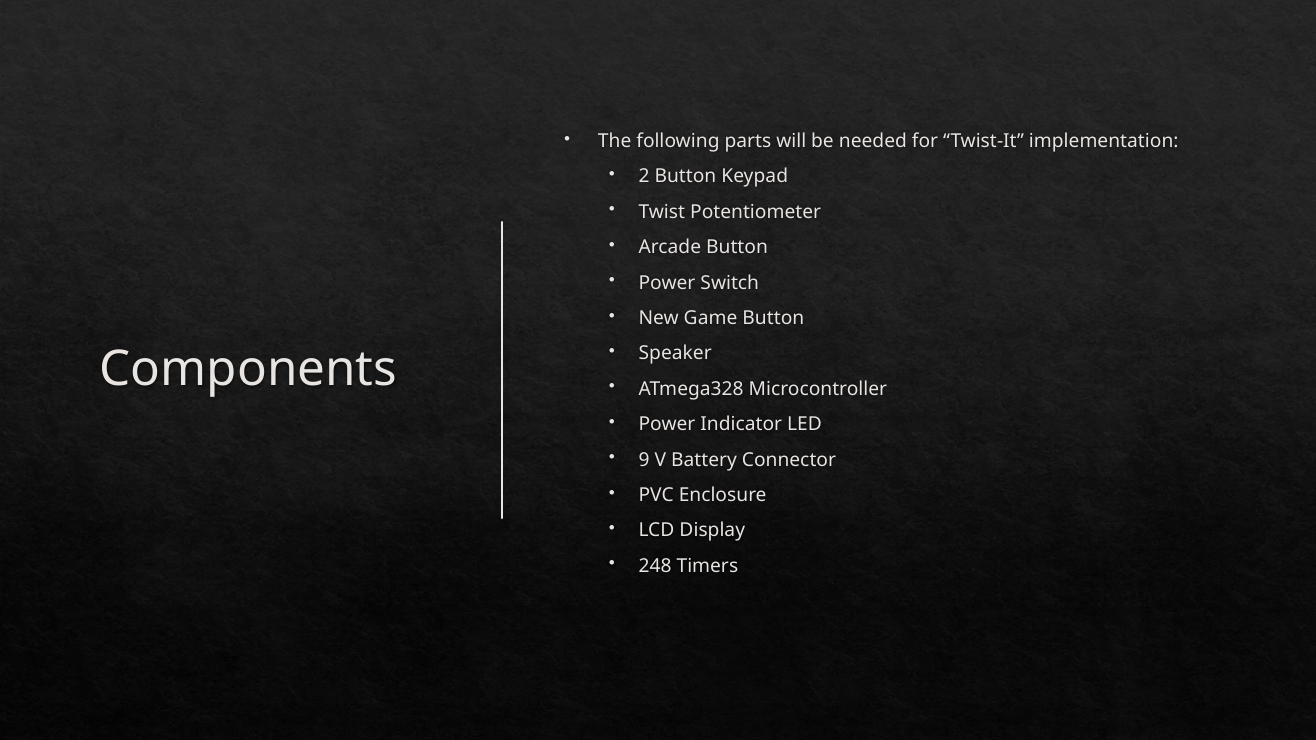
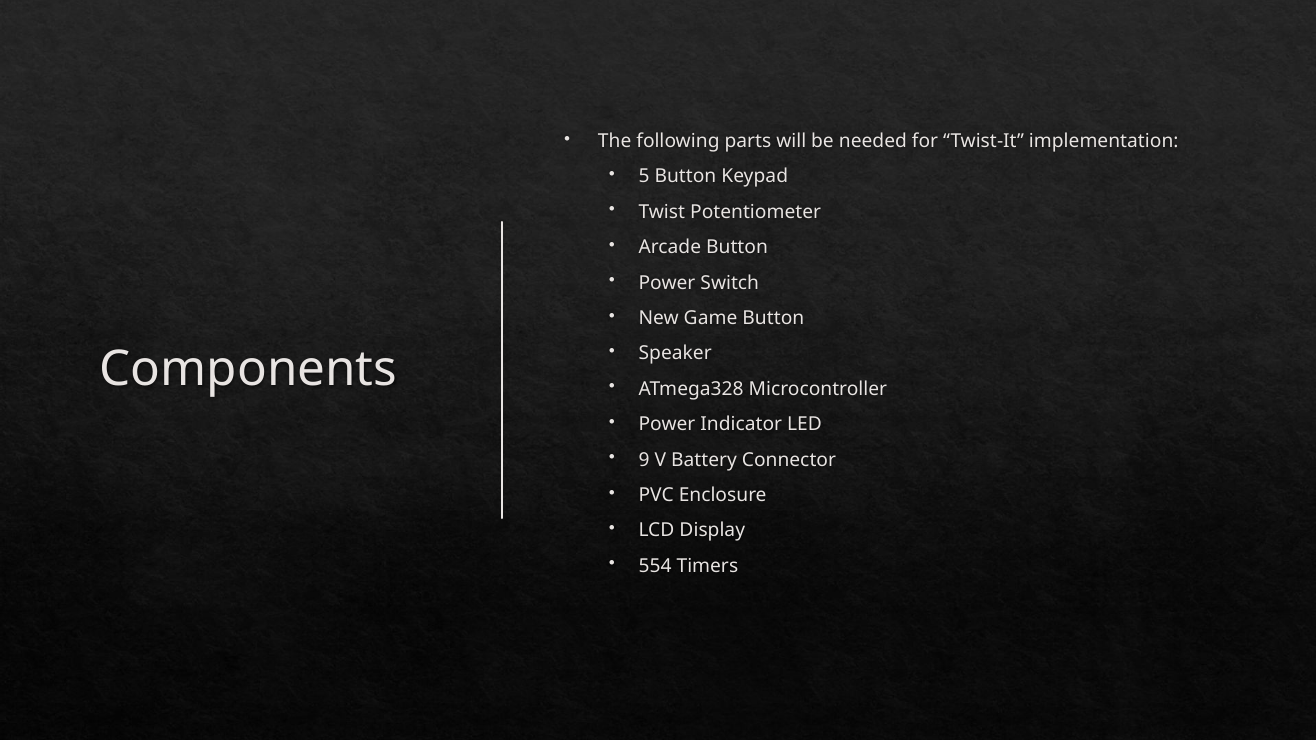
2: 2 -> 5 (644, 177)
248: 248 -> 554 (655, 566)
